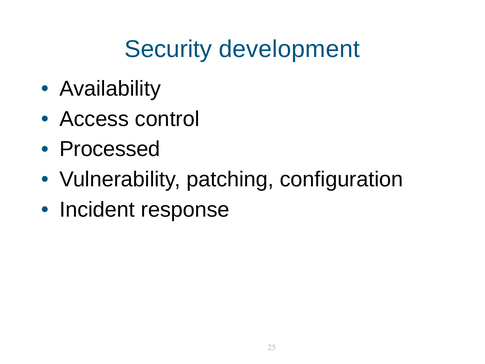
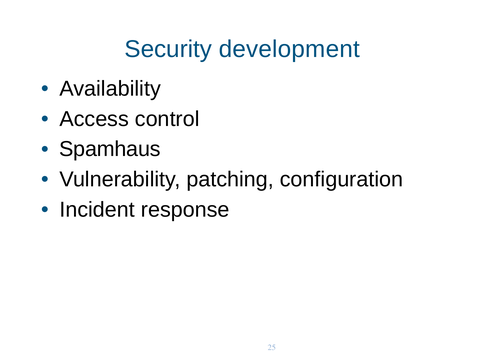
Processed: Processed -> Spamhaus (110, 149)
